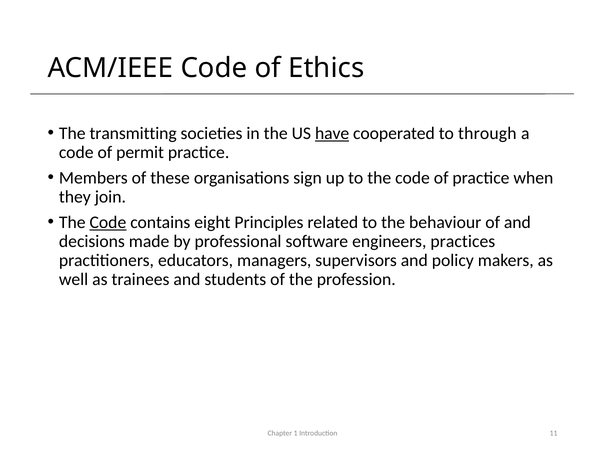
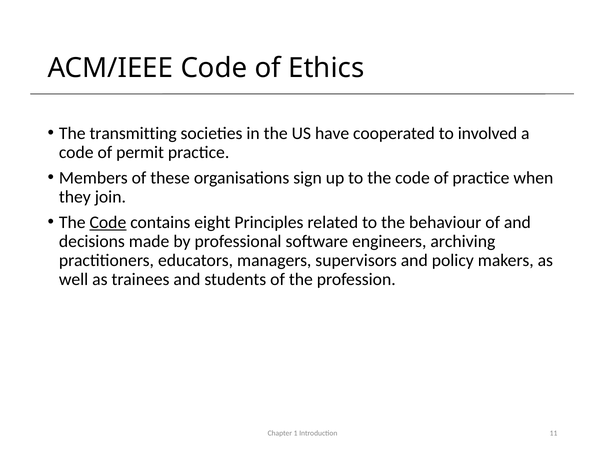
have underline: present -> none (332, 133)
through: through -> involved (488, 133)
practices: practices -> archiving (463, 241)
